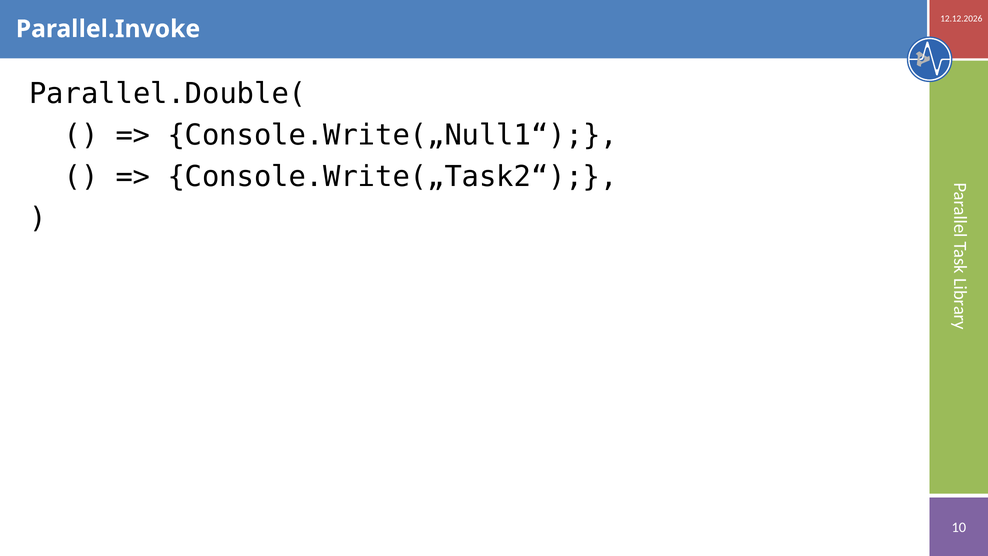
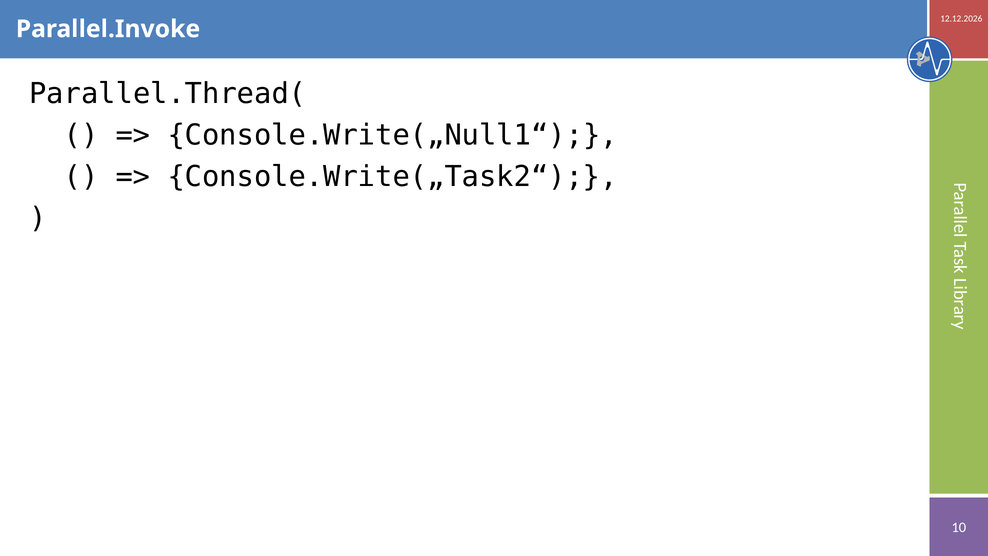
Parallel.Double(: Parallel.Double( -> Parallel.Thread( (168, 94)
